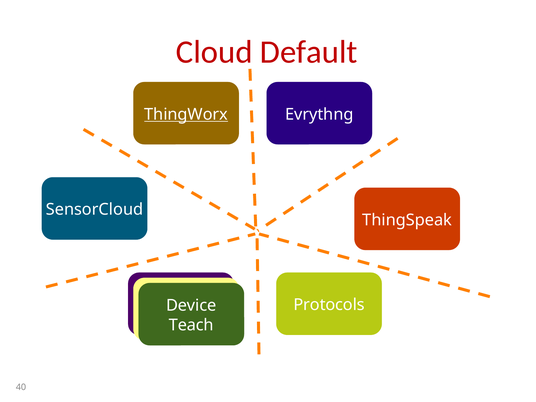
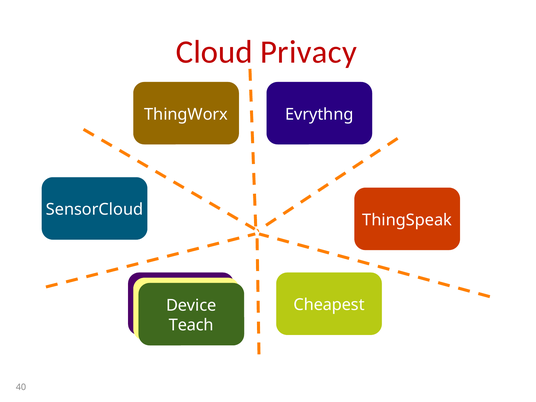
Default: Default -> Privacy (309, 52)
ThingWorx underline: present -> none (186, 114)
Protocols: Protocols -> Cheapest (329, 305)
